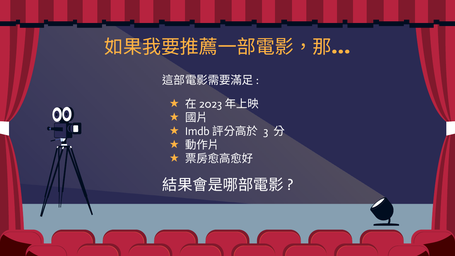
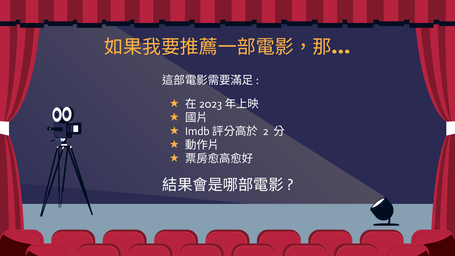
3: 3 -> 2 (266, 131)
